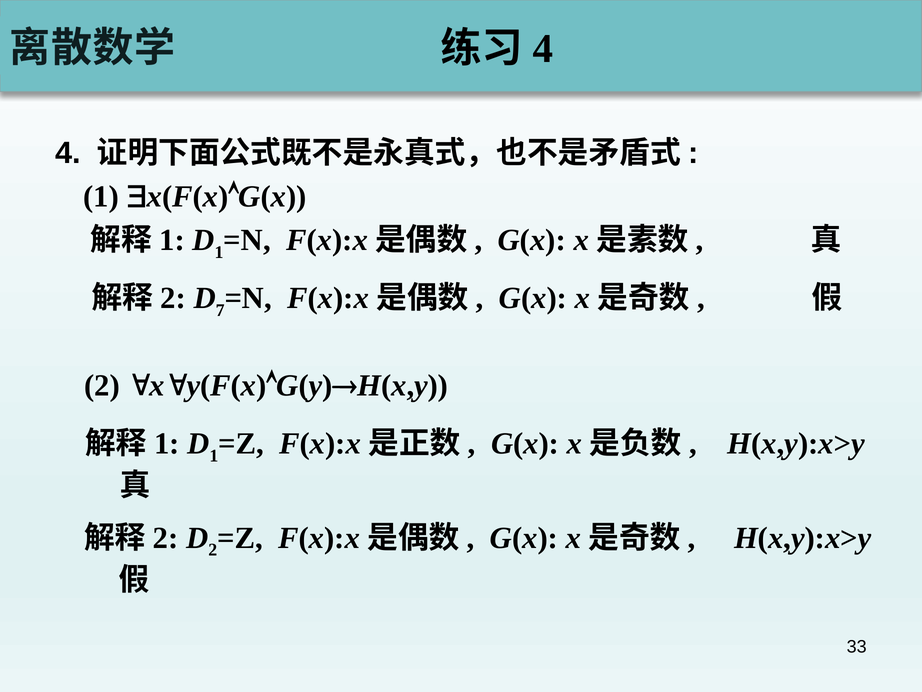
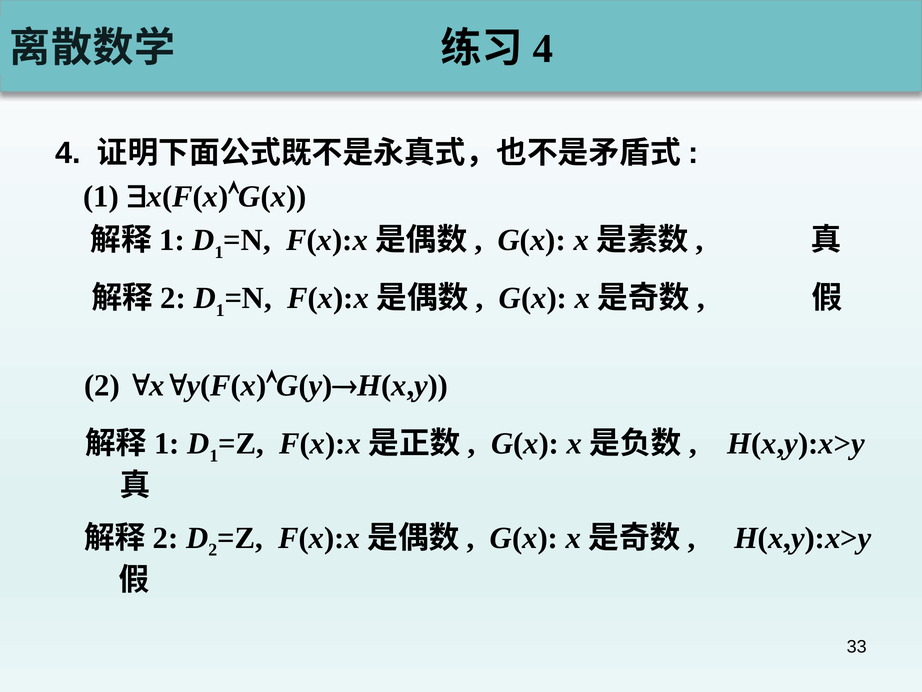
7: 7 -> 1 (220, 310)
